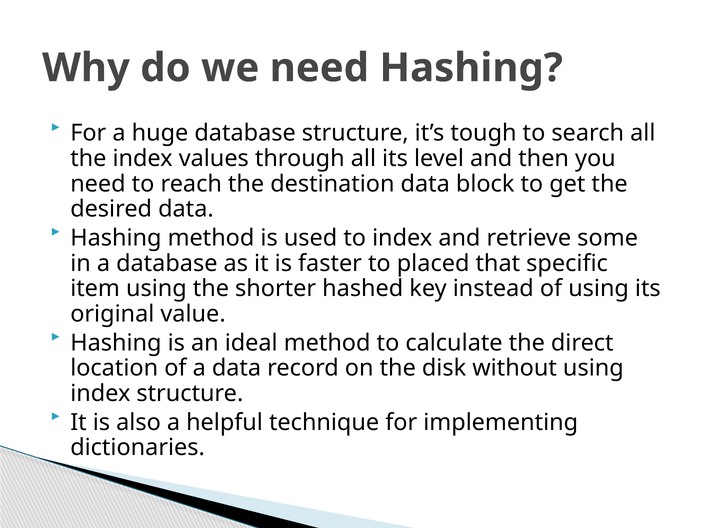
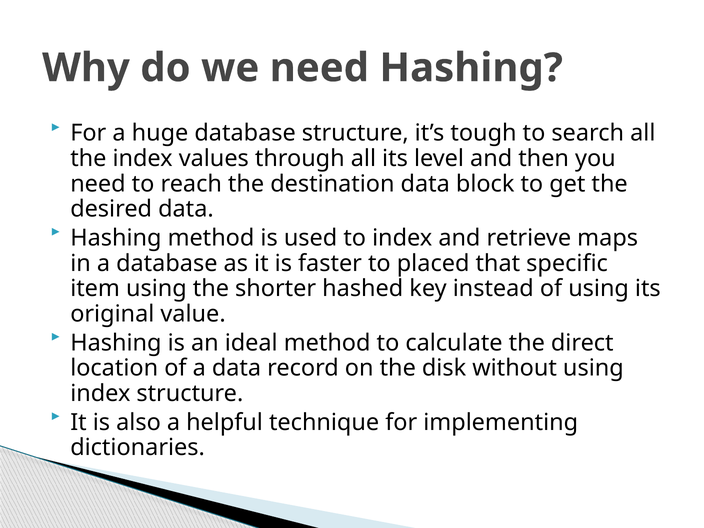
some: some -> maps (608, 238)
